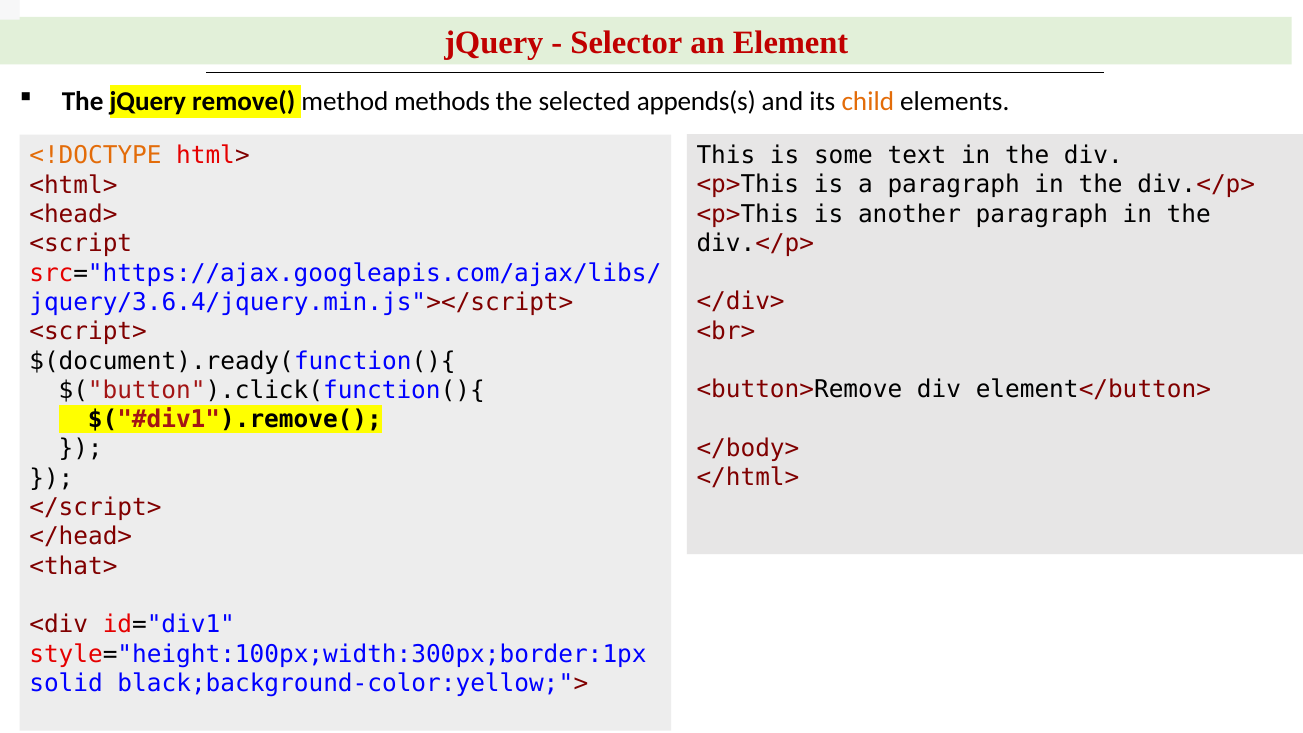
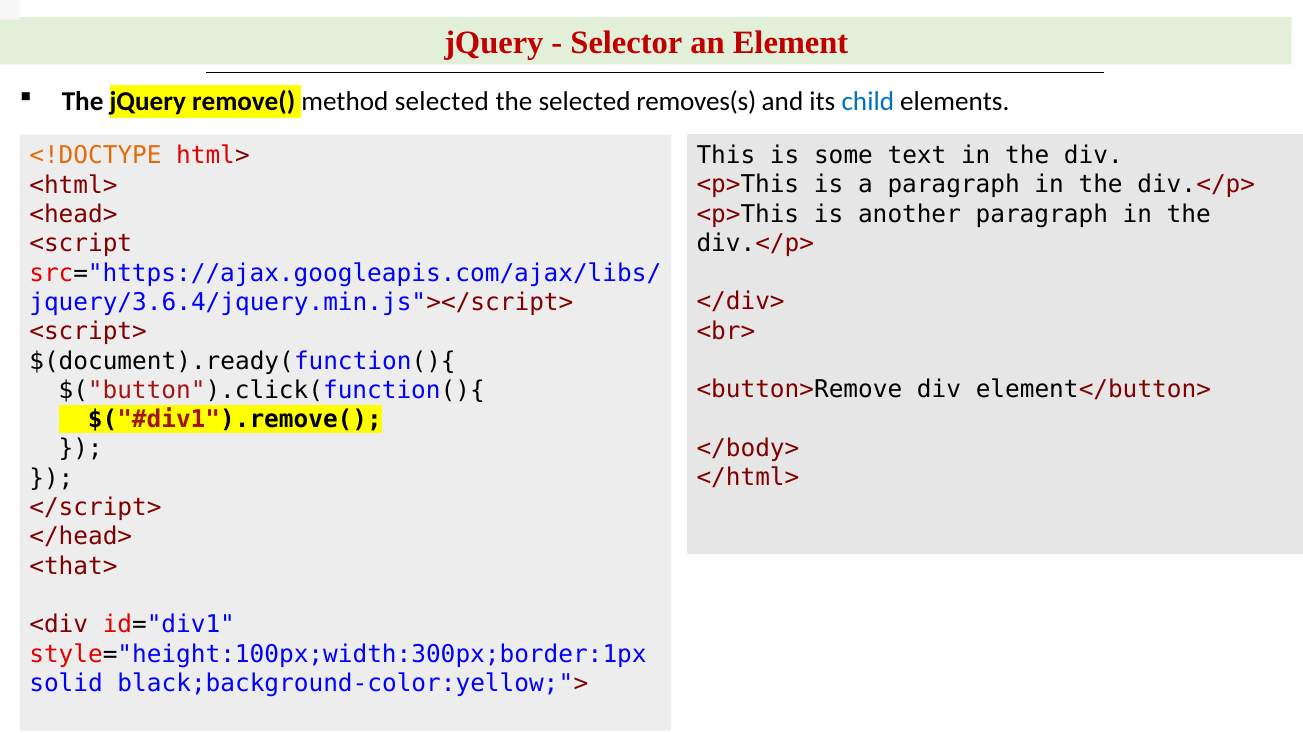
method methods: methods -> selected (442, 101)
appends(s: appends(s -> removes(s (696, 101)
child colour: orange -> blue (868, 101)
